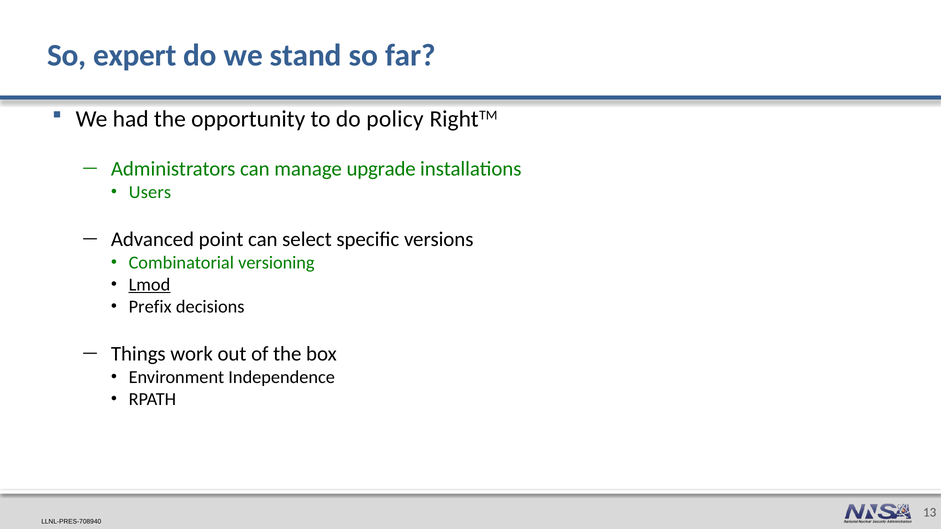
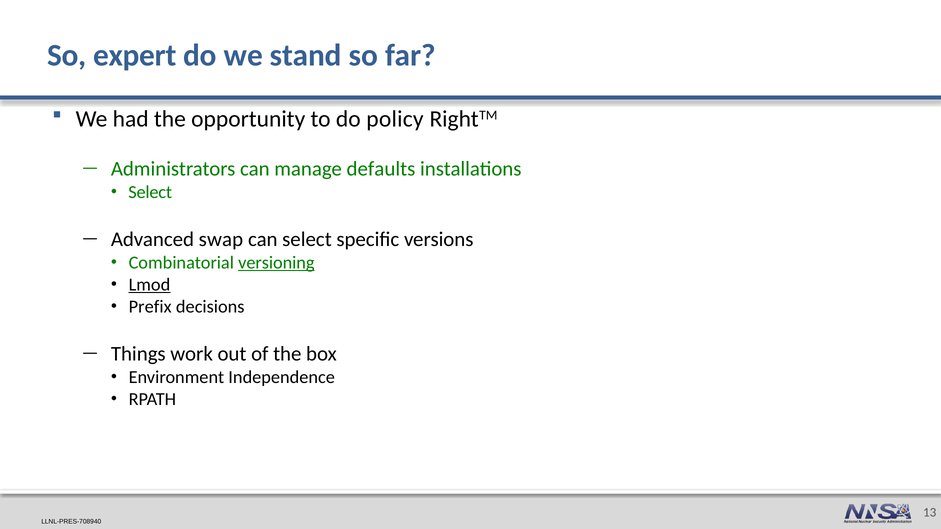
upgrade: upgrade -> defaults (381, 169)
Users: Users -> Select (150, 192)
point: point -> swap (221, 240)
versioning underline: none -> present (276, 263)
